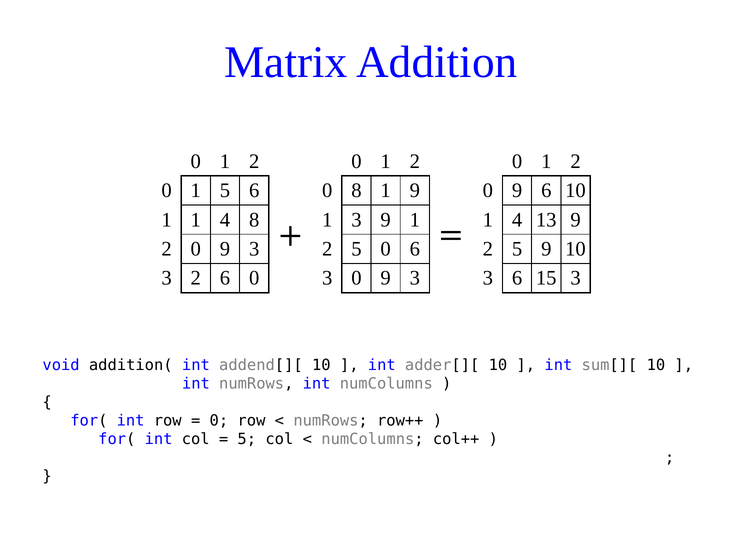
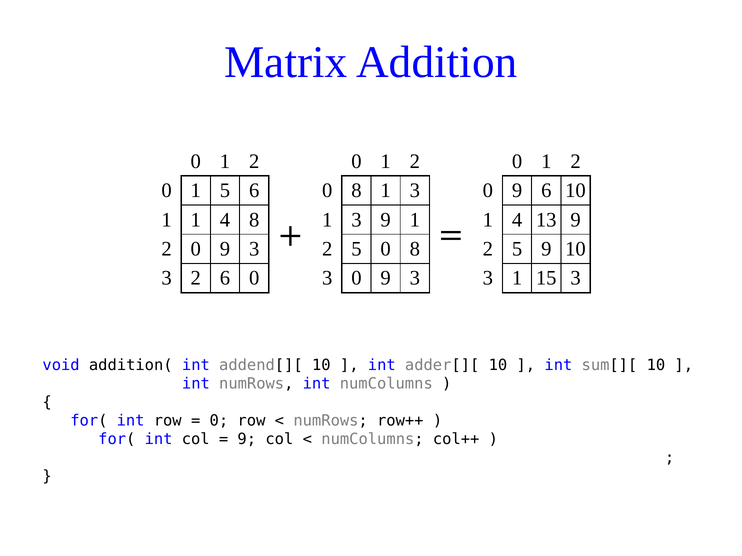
8 1 9: 9 -> 3 (415, 191)
5 0 6: 6 -> 8 (415, 249)
6: 6 -> 1 (517, 278)
5: 5 -> 9 (247, 440)
